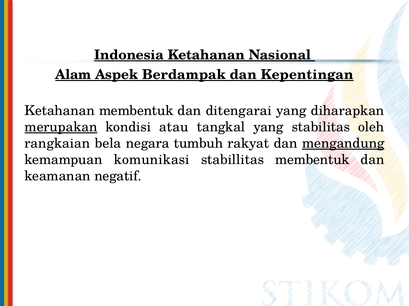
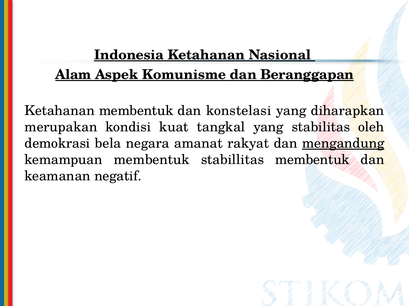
Berdampak: Berdampak -> Komunisme (184, 75)
Kepentingan: Kepentingan -> Beranggapan (307, 75)
ditengarai: ditengarai -> konstelasi (239, 111)
merupakan underline: present -> none (61, 127)
atau: atau -> kuat (174, 127)
rangkaian: rangkaian -> demokrasi (57, 144)
tumbuh: tumbuh -> amanat (198, 144)
kemampuan komunikasi: komunikasi -> membentuk (152, 160)
